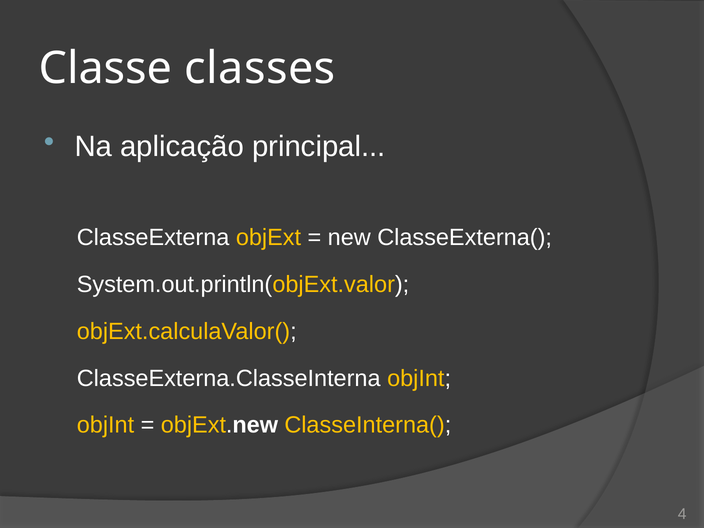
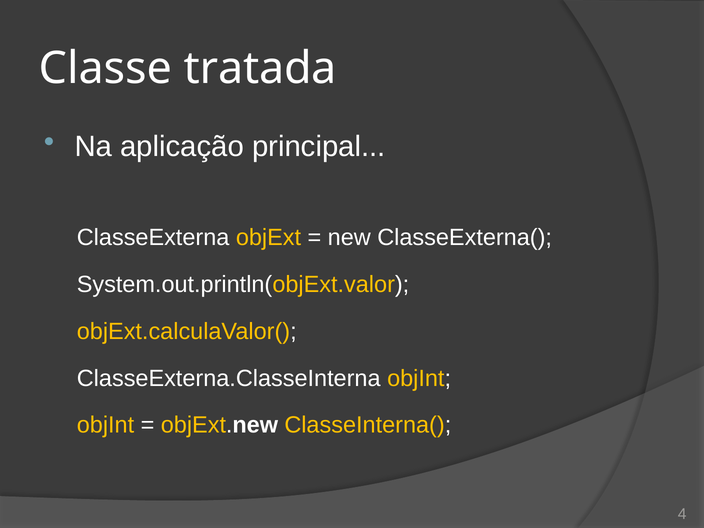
classes: classes -> tratada (260, 68)
